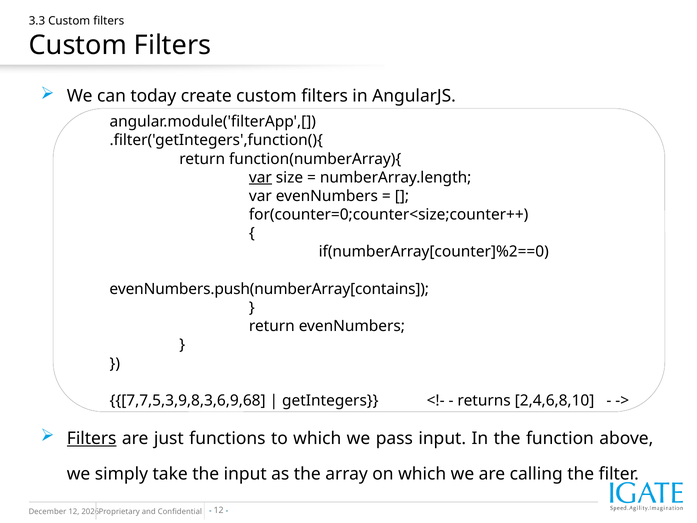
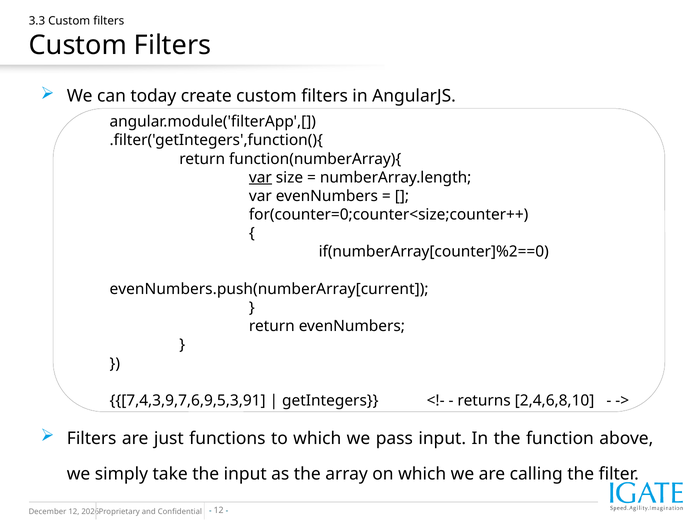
evenNumbers.push(numberArray[contains: evenNumbers.push(numberArray[contains -> evenNumbers.push(numberArray[current (269, 289)
7,7,5,3,9,8,3,6,9,68: 7,7,5,3,9,8,3,6,9,68 -> 7,4,3,9,7,6,9,5,3,91 (188, 400)
Filters underline: present -> none (92, 438)
